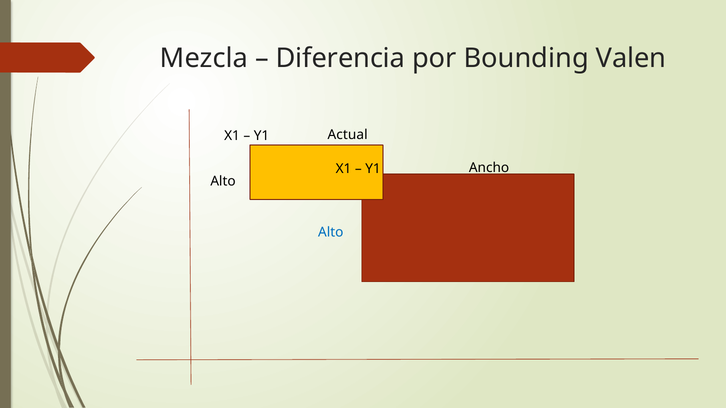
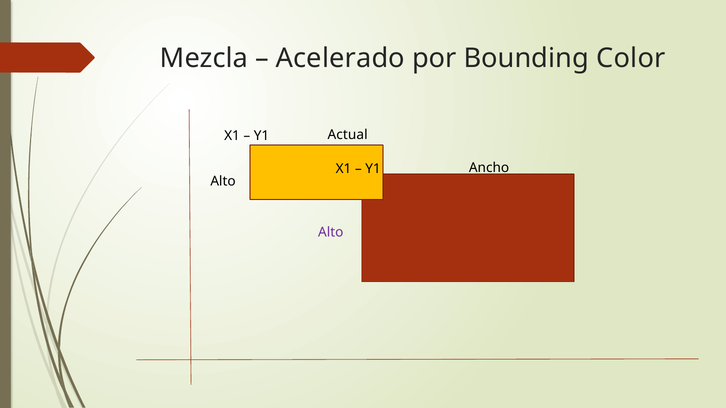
Diferencia: Diferencia -> Acelerado (340, 58)
Valen: Valen -> Color (631, 58)
Alto colour: blue -> purple (331, 232)
